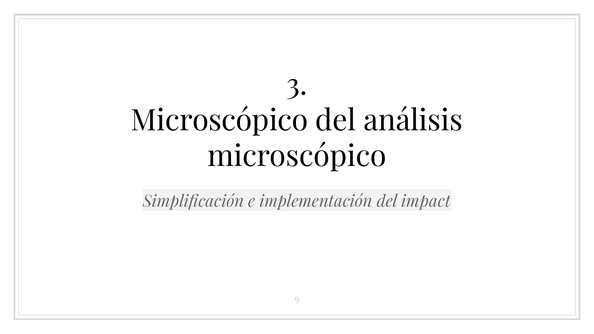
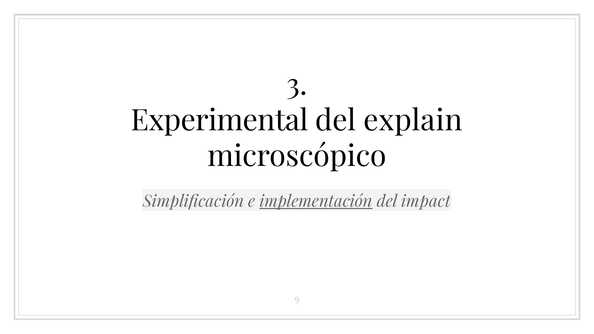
Microscópico: Microscópico -> Experimental (220, 121)
análisis: análisis -> explain (413, 121)
implementación underline: none -> present (316, 201)
